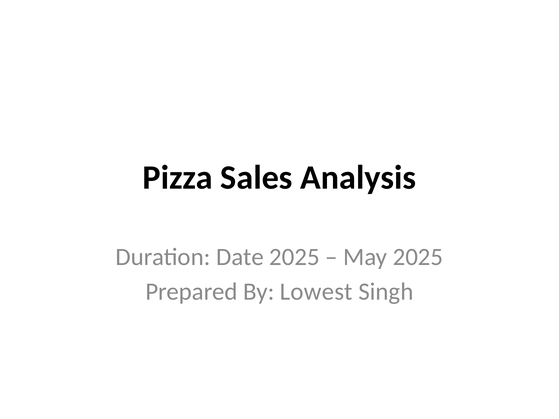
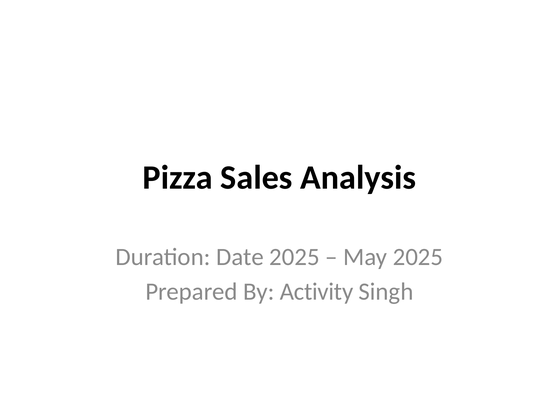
Lowest: Lowest -> Activity (317, 292)
